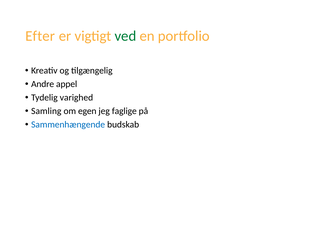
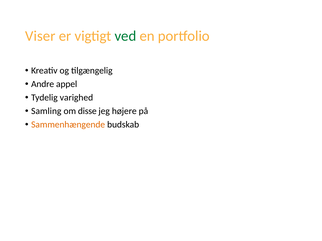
Efter: Efter -> Viser (40, 36)
egen: egen -> disse (87, 111)
faglige: faglige -> højere (124, 111)
Sammenhængende colour: blue -> orange (68, 125)
